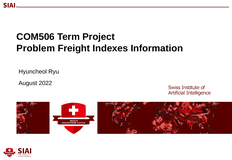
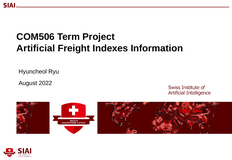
Problem: Problem -> Artificial (36, 48)
